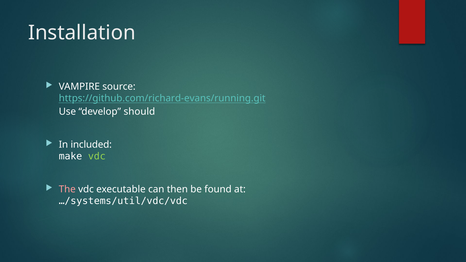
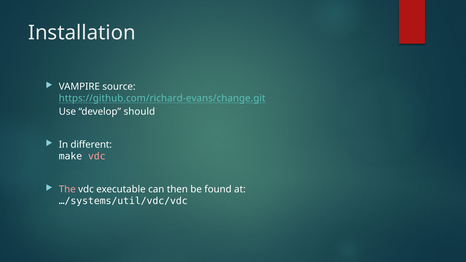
https://github.com/richard-evans/running.git: https://github.com/richard-evans/running.git -> https://github.com/richard-evans/change.git (162, 98)
included: included -> different (91, 145)
vdc colour: light green -> pink (97, 156)
